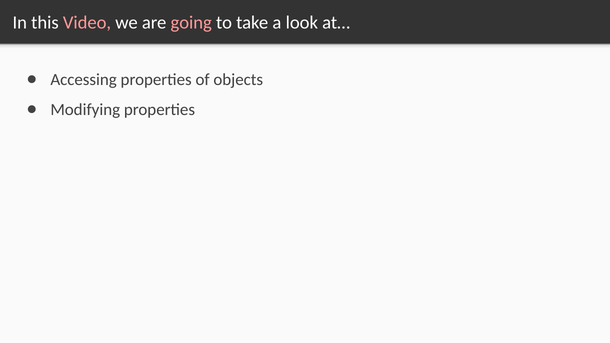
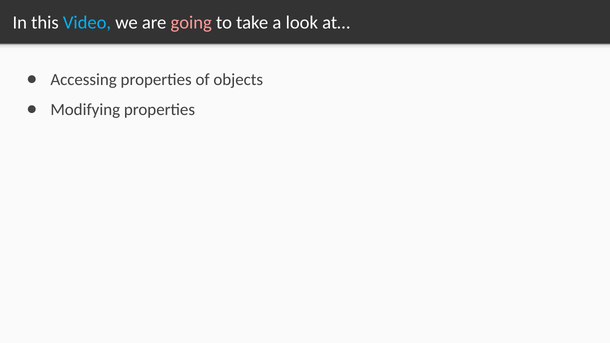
Video colour: pink -> light blue (87, 22)
